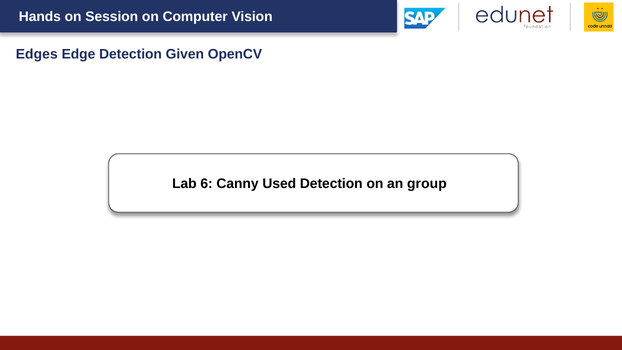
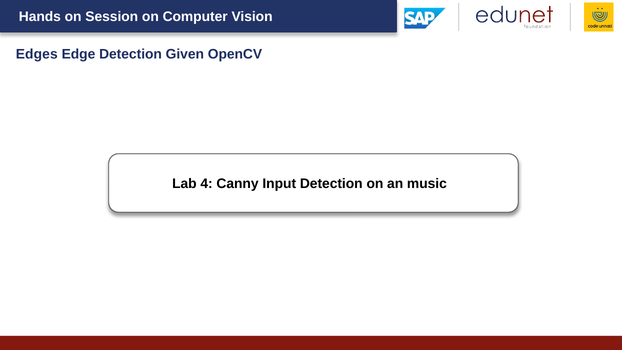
6: 6 -> 4 (207, 184)
Used: Used -> Input (279, 184)
group: group -> music (427, 184)
